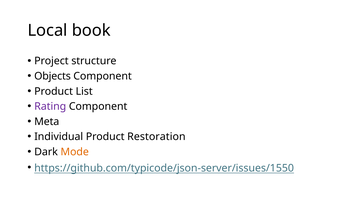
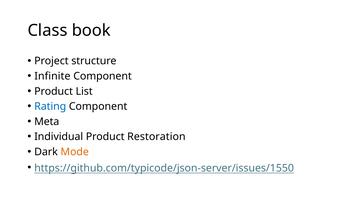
Local: Local -> Class (47, 30)
Objects: Objects -> Infinite (52, 76)
Rating colour: purple -> blue (50, 106)
